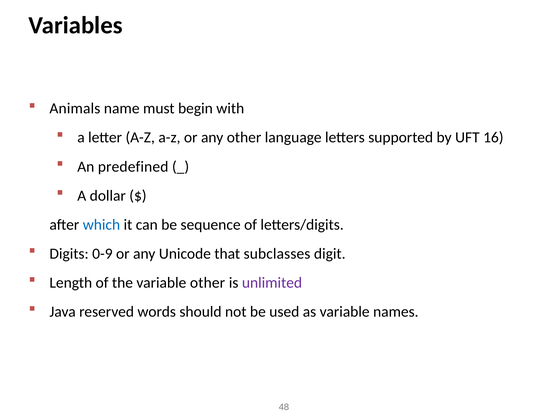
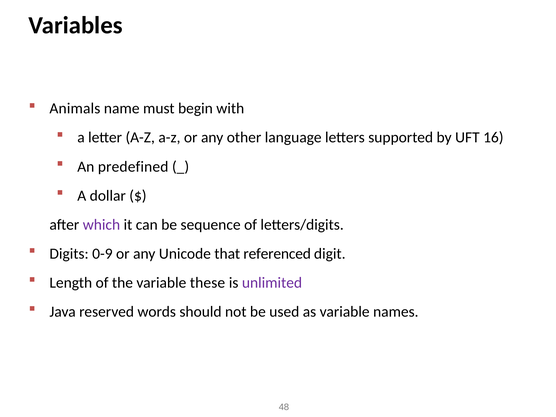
which colour: blue -> purple (101, 225)
subclasses: subclasses -> referenced (277, 254)
variable other: other -> these (208, 283)
